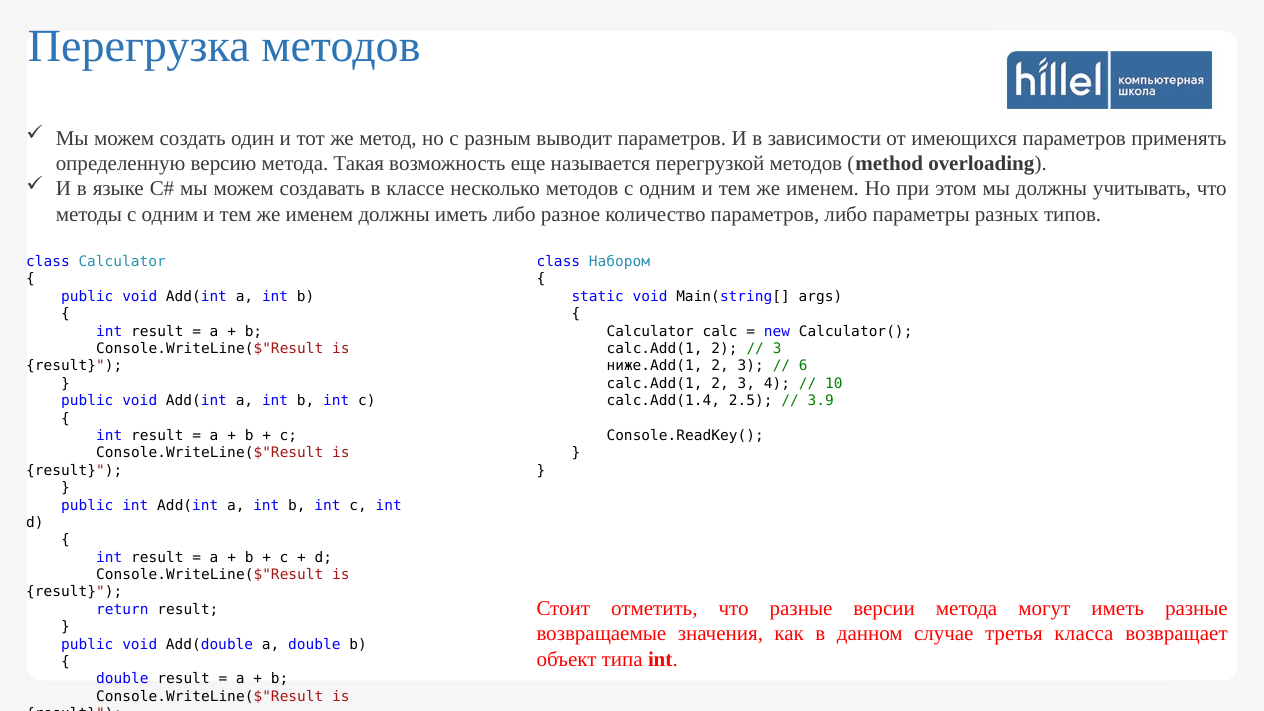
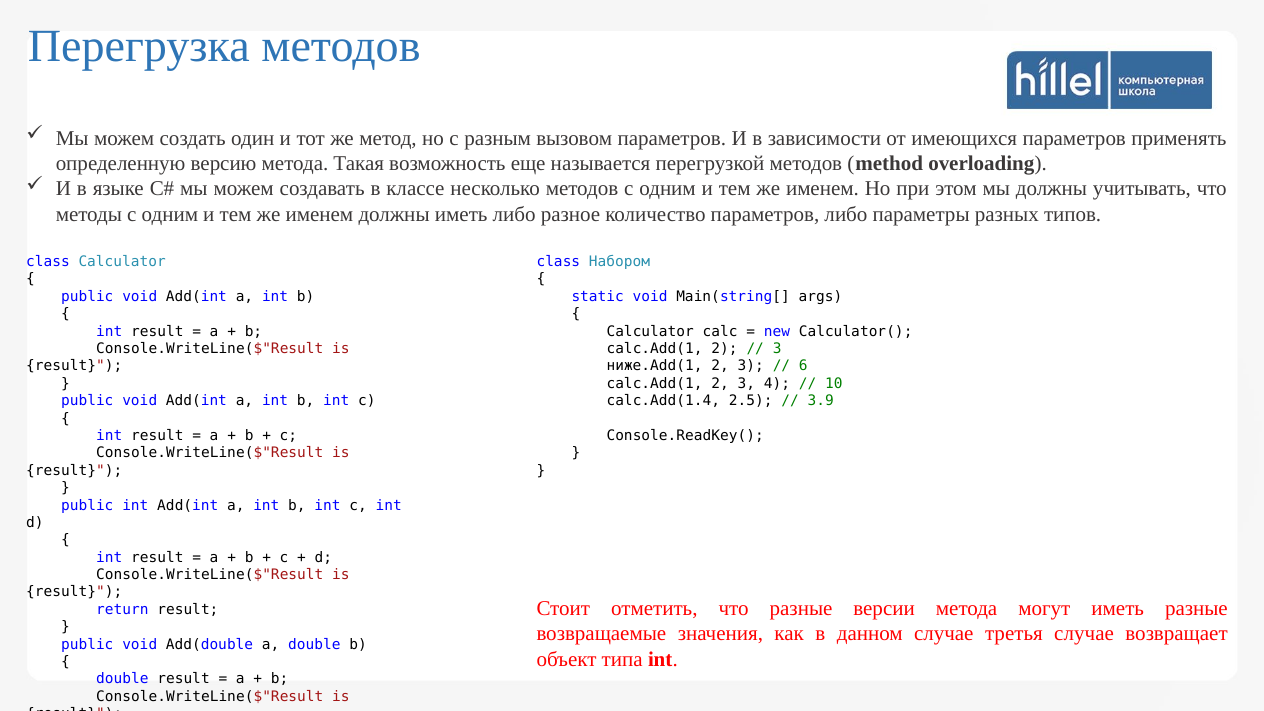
выводит: выводит -> вызовом (574, 138)
третья класса: класса -> случае (1084, 634)
